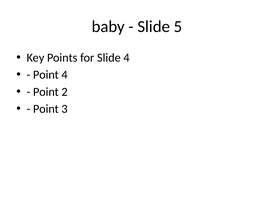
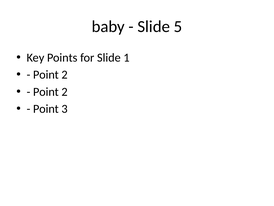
Slide 4: 4 -> 1 (127, 57)
4: 4 -> 2 (65, 75)
